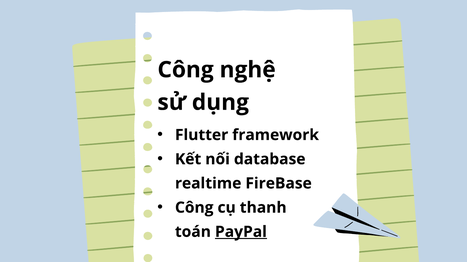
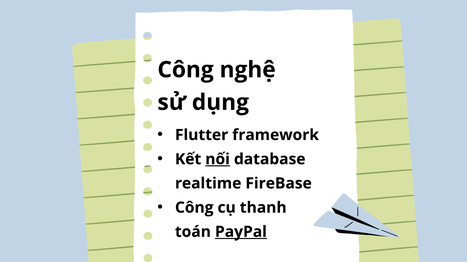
nối underline: none -> present (218, 160)
